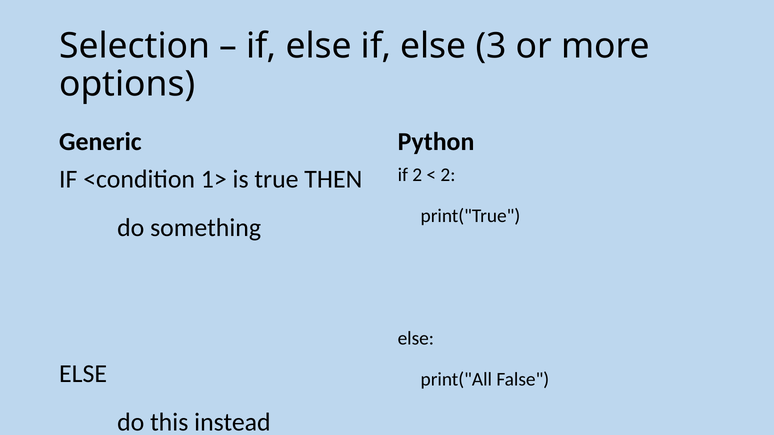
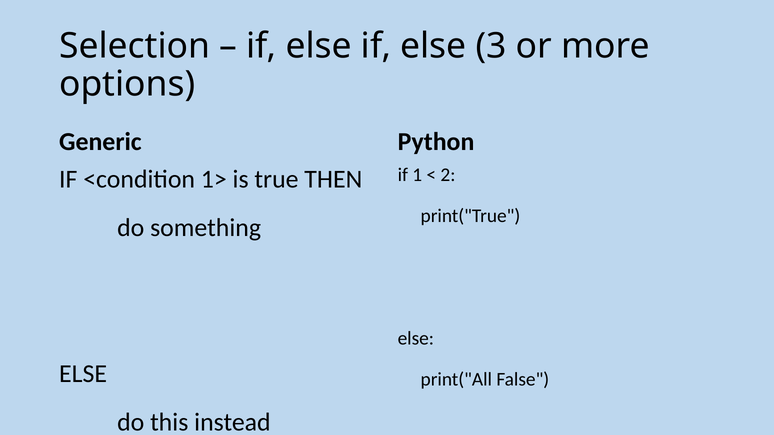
if 2: 2 -> 1 (417, 175)
